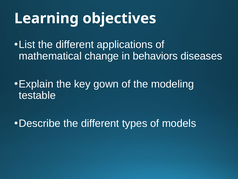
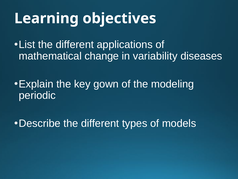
behaviors: behaviors -> variability (155, 56)
testable: testable -> periodic (37, 95)
